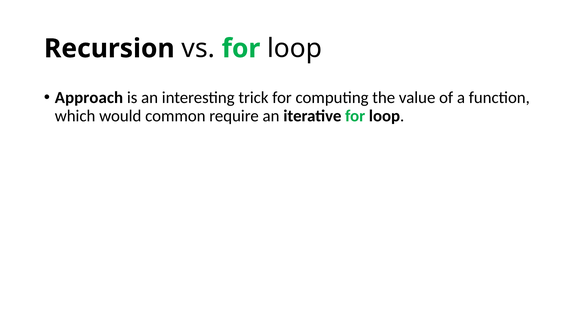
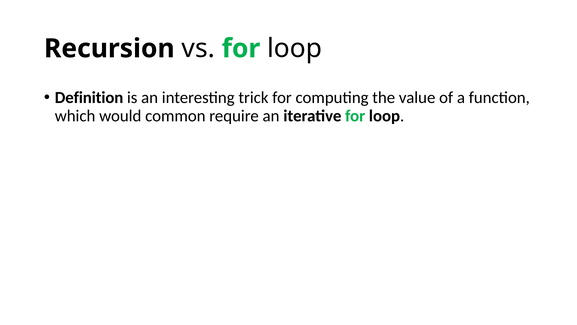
Approach: Approach -> Definition (89, 98)
